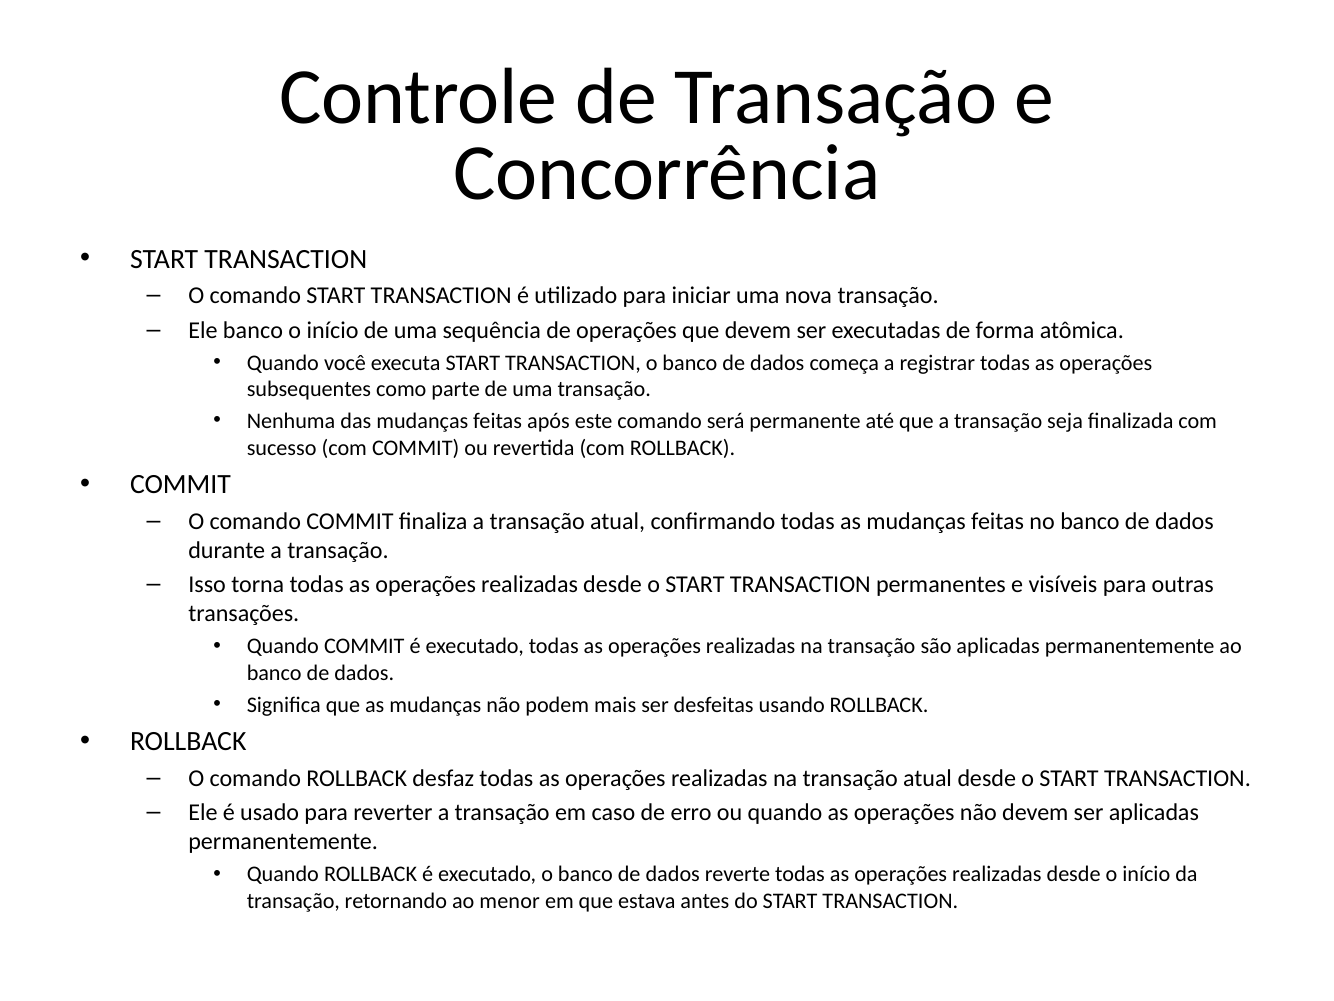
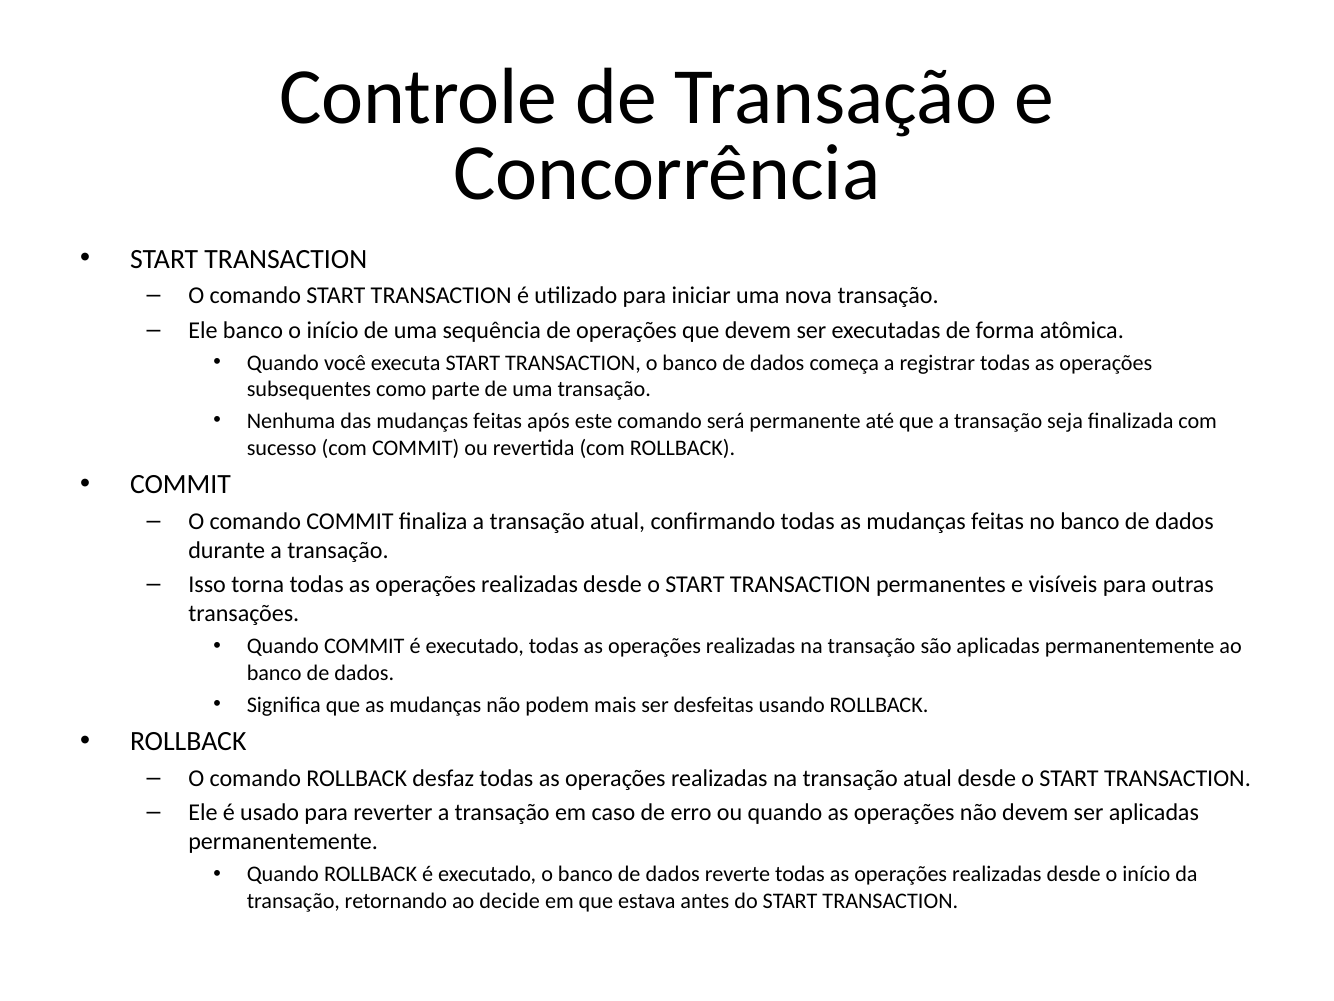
menor: menor -> decide (510, 901)
